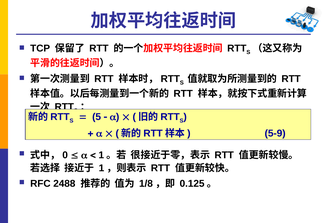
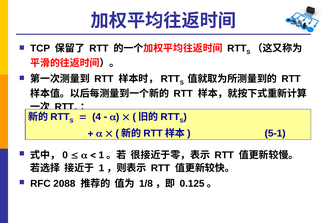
5: 5 -> 4 (97, 117)
5-9: 5-9 -> 5-1 (275, 133)
2488: 2488 -> 2088 (64, 184)
